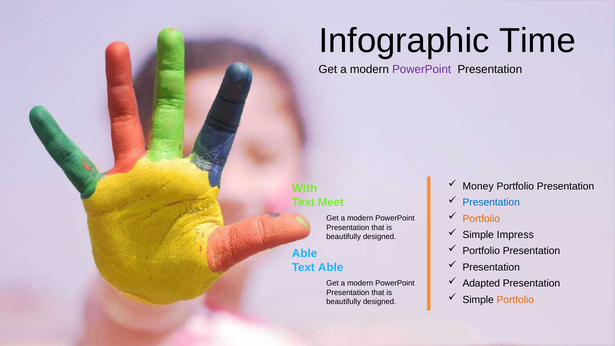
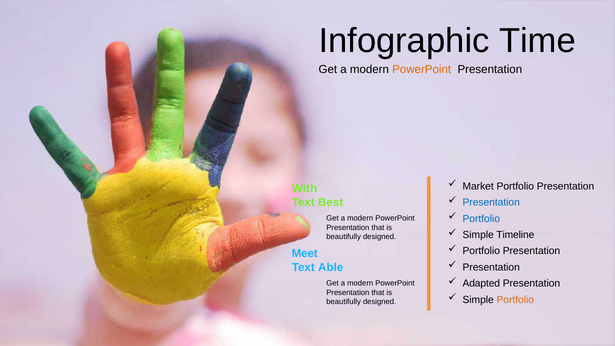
PowerPoint colour: purple -> orange (422, 70)
Money: Money -> Market (478, 186)
Meet: Meet -> Best (331, 202)
Portfolio colour: orange -> blue (481, 219)
Impress: Impress -> Timeline (515, 235)
Able: Able -> Meet (305, 253)
